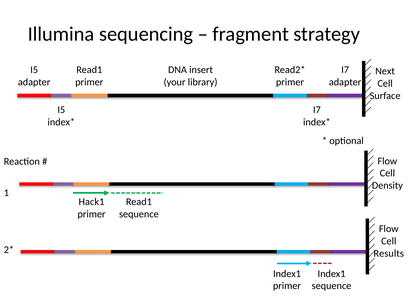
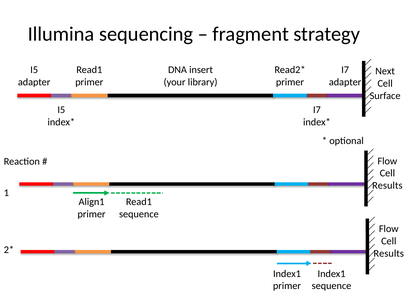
Density: Density -> Results (387, 185)
Hack1: Hack1 -> Align1 (92, 202)
